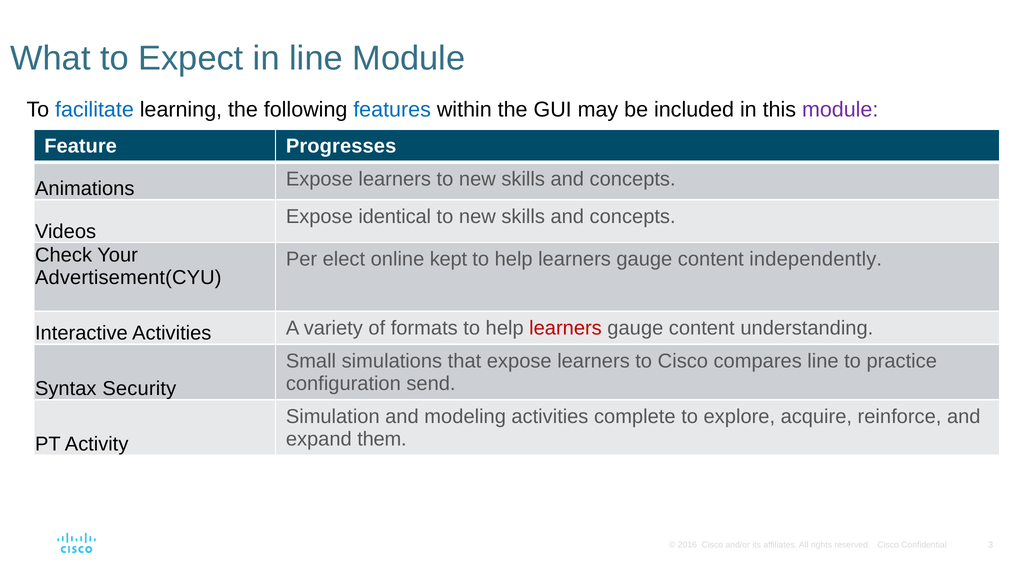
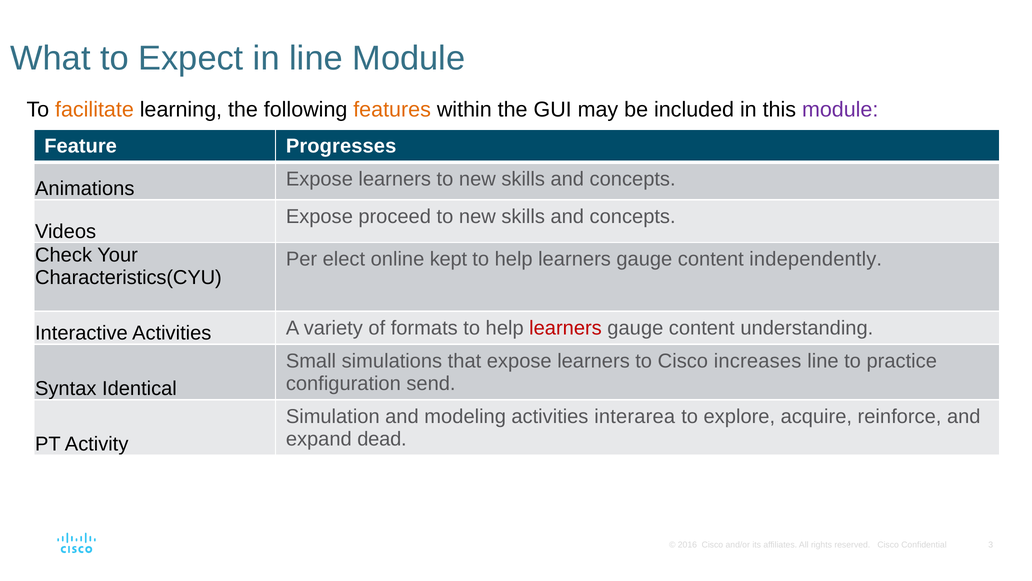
facilitate colour: blue -> orange (94, 110)
features colour: blue -> orange (392, 110)
identical: identical -> proceed (395, 216)
Advertisement(CYU: Advertisement(CYU -> Characteristics(CYU (128, 278)
compares: compares -> increases (758, 361)
Security: Security -> Identical (139, 389)
complete: complete -> interarea (635, 416)
them: them -> dead (382, 439)
